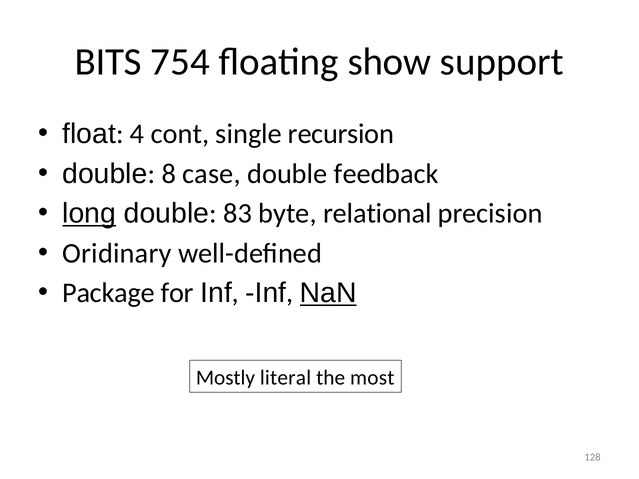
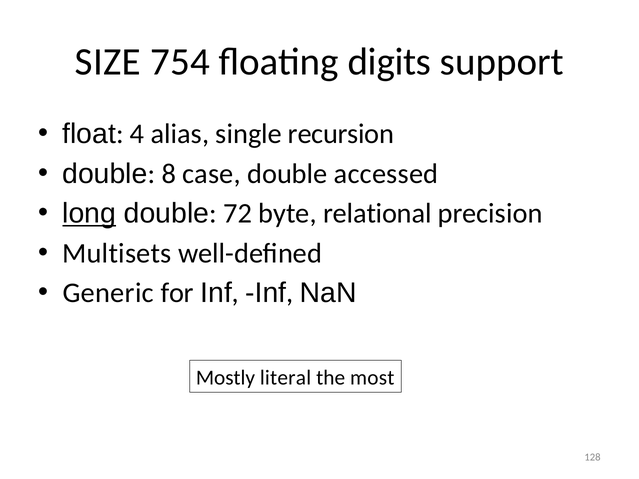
BITS: BITS -> SIZE (108, 62)
show: show -> digits (389, 62)
cont: cont -> alias (180, 134)
feedback: feedback -> accessed (386, 174)
83: 83 -> 72 (238, 214)
Oridinary: Oridinary -> Multisets (117, 253)
Package: Package -> Generic (108, 293)
NaN underline: present -> none (328, 293)
